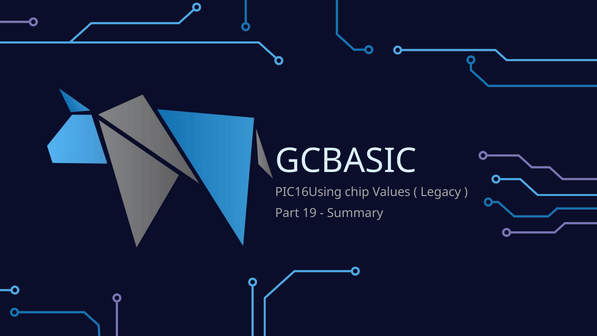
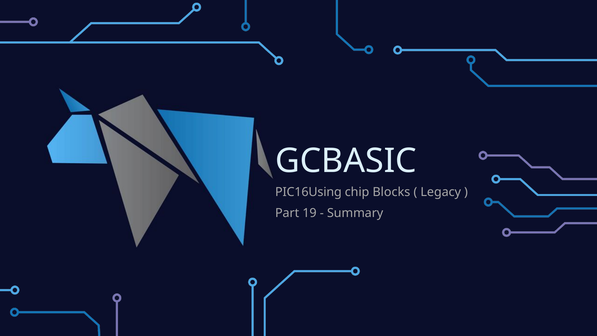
Values: Values -> Blocks (391, 192)
